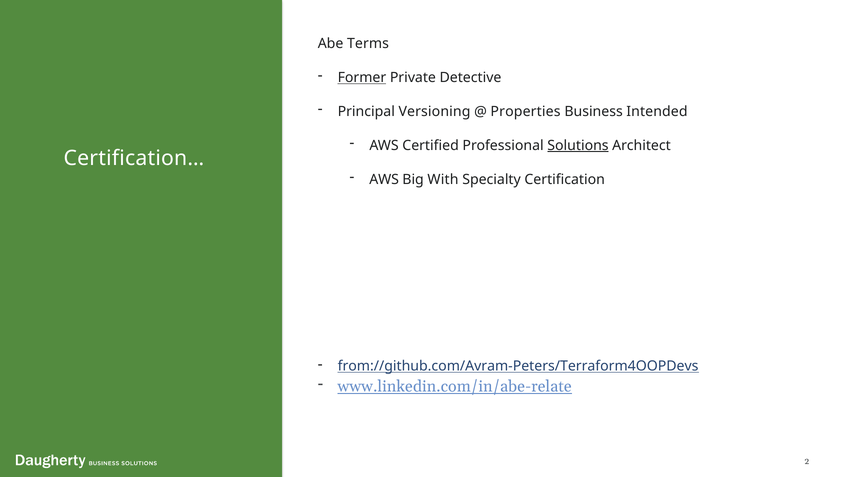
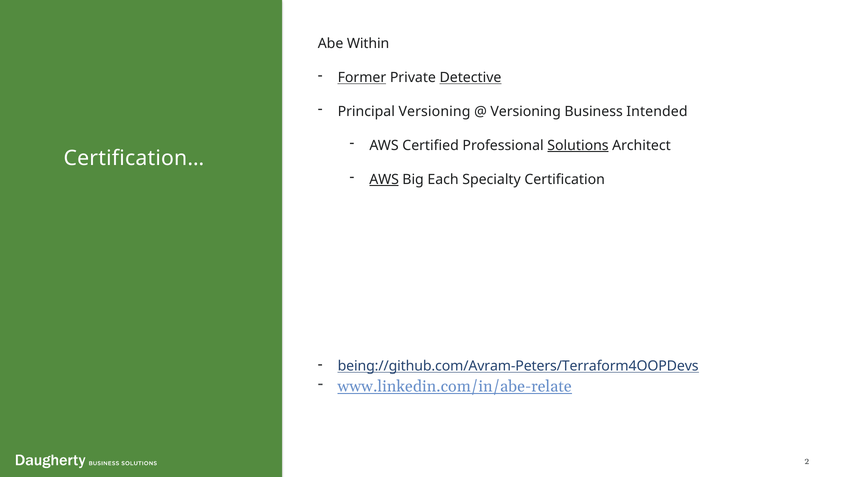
Terms: Terms -> Within (368, 44)
Detective underline: none -> present (470, 78)
Properties: Properties -> Versioning (526, 112)
AWS underline: none -> present (384, 179)
With: With -> Each (443, 179)
from://github.com/Avram-Peters/Terraform4OOPDevs: from://github.com/Avram-Peters/Terraform4OOPDevs -> being://github.com/Avram-Peters/Terraform4OOPDevs (518, 366)
